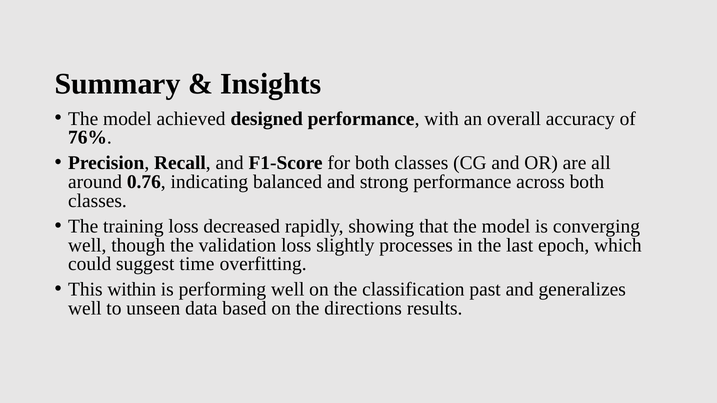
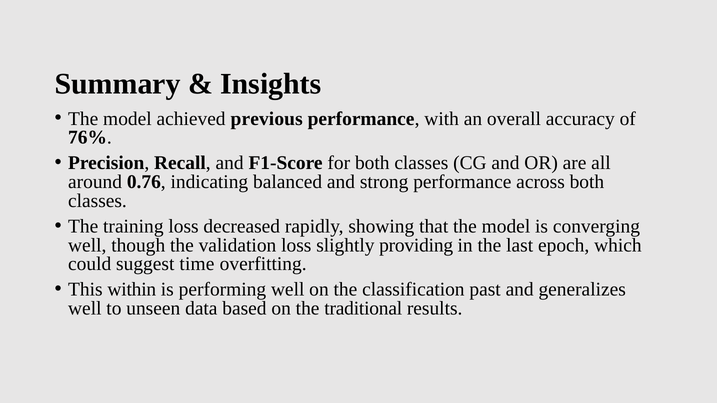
designed: designed -> previous (267, 119)
processes: processes -> providing (416, 245)
directions: directions -> traditional (363, 309)
